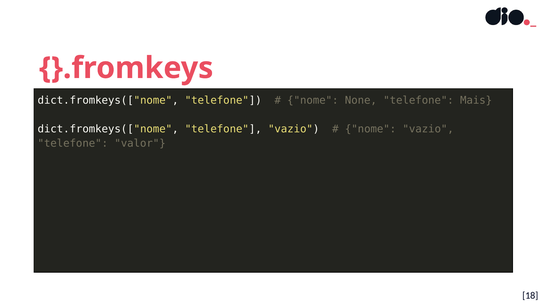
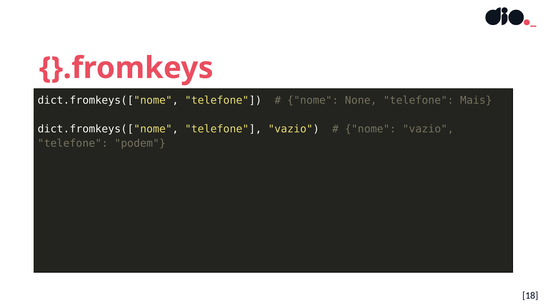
valor: valor -> podem (140, 144)
